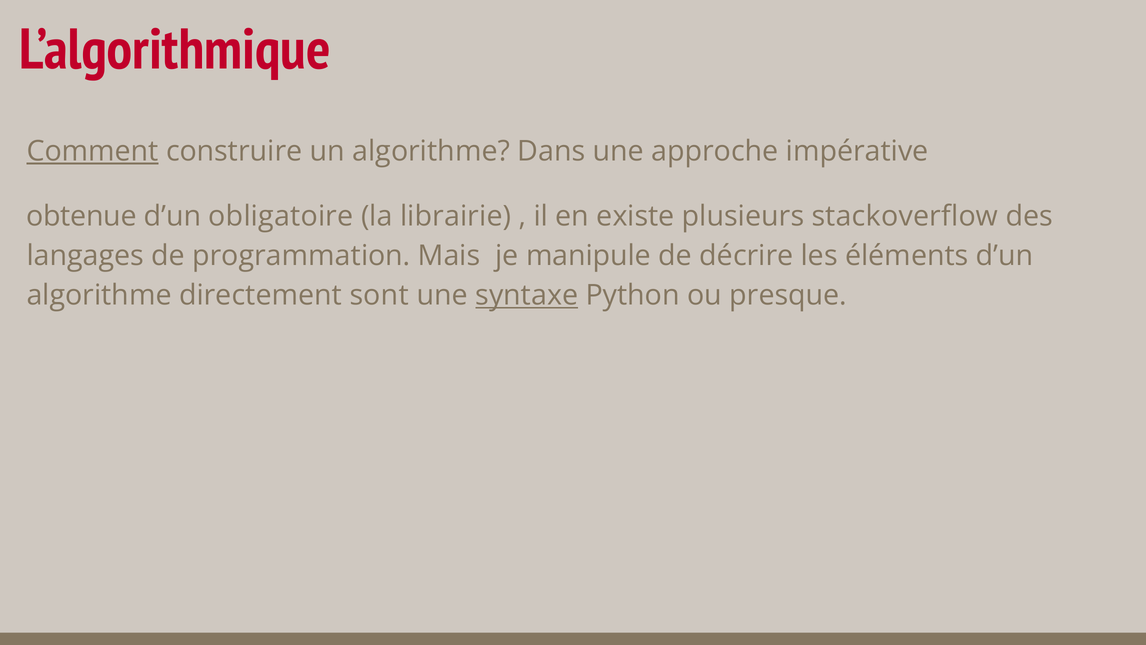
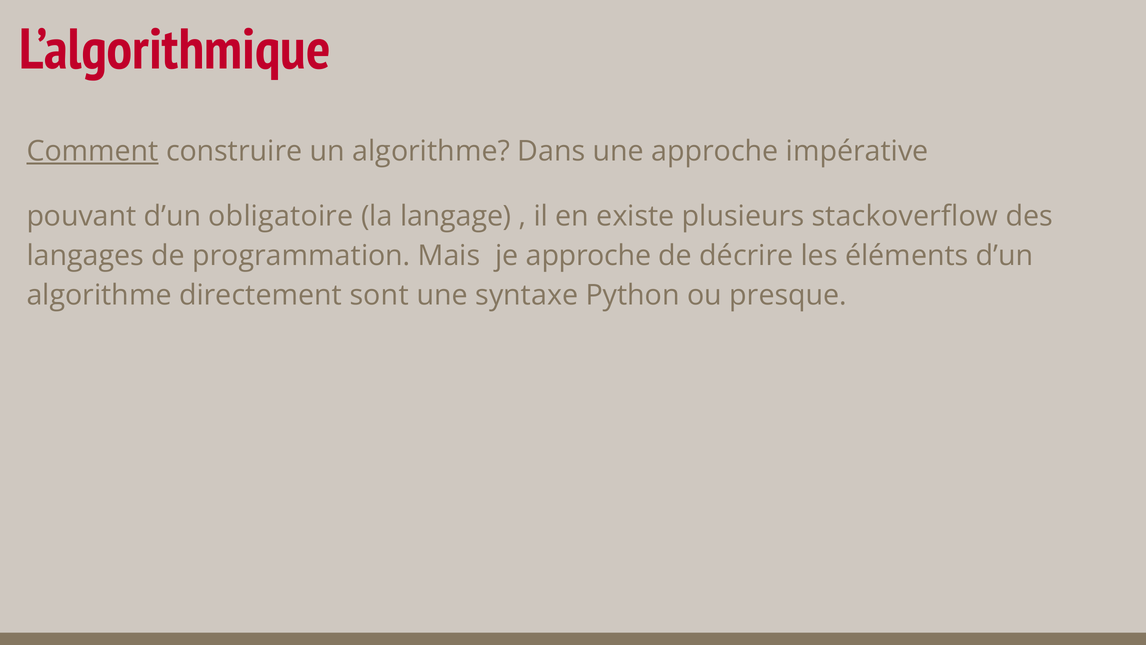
obtenue: obtenue -> pouvant (81, 216)
librairie: librairie -> langage (456, 216)
je manipule: manipule -> approche (589, 256)
syntaxe underline: present -> none (527, 295)
